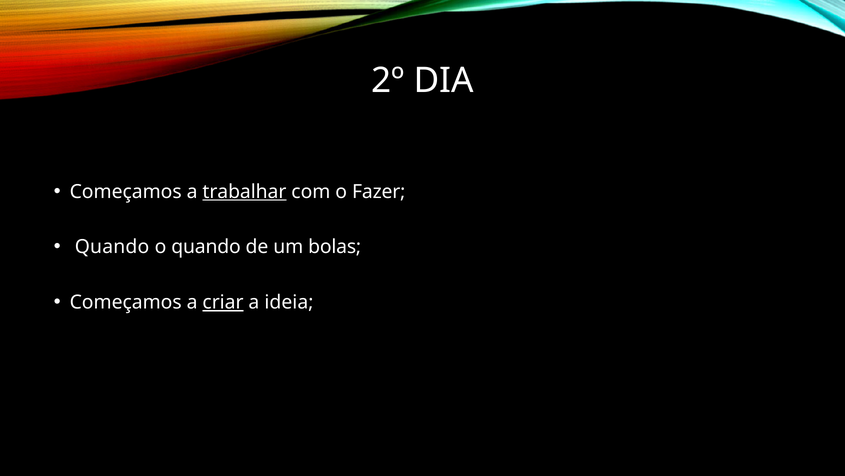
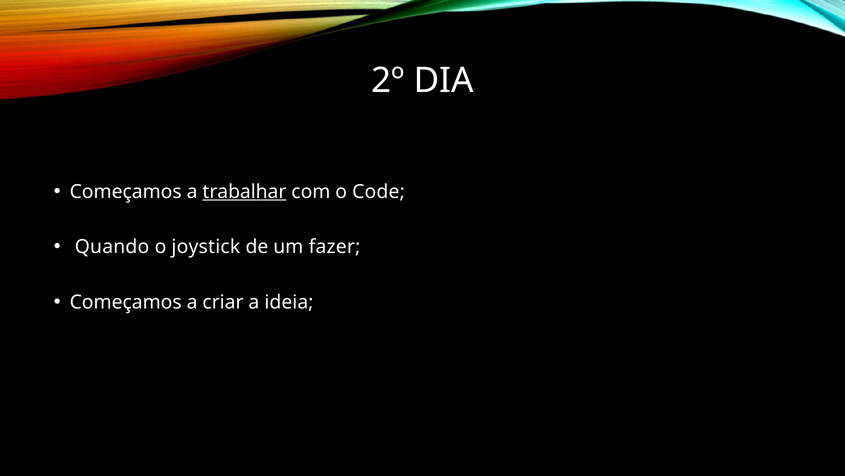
Fazer: Fazer -> Code (379, 191)
o quando: quando -> joystick (206, 247)
bolas: bolas -> fazer (335, 247)
criar underline: present -> none (223, 302)
